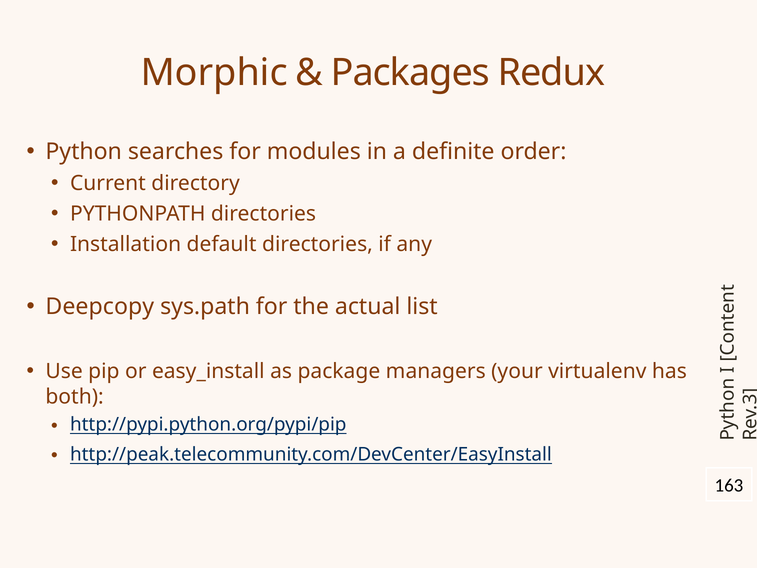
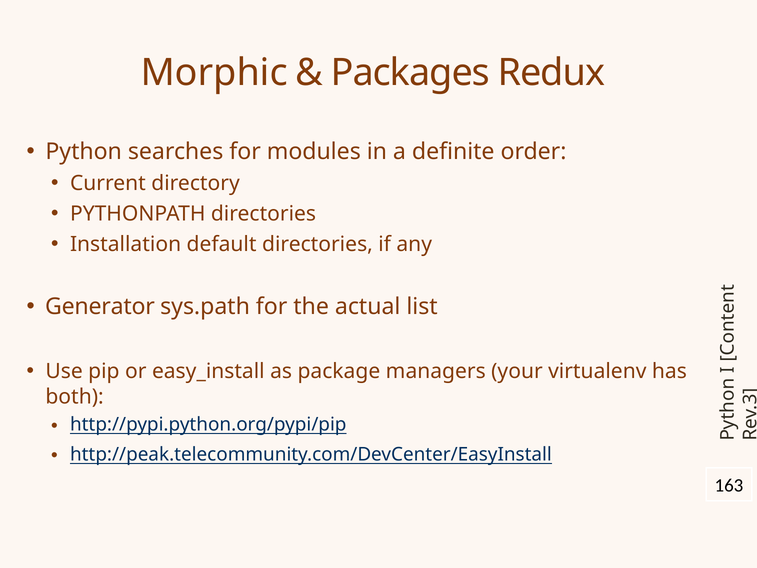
Deepcopy: Deepcopy -> Generator (100, 307)
